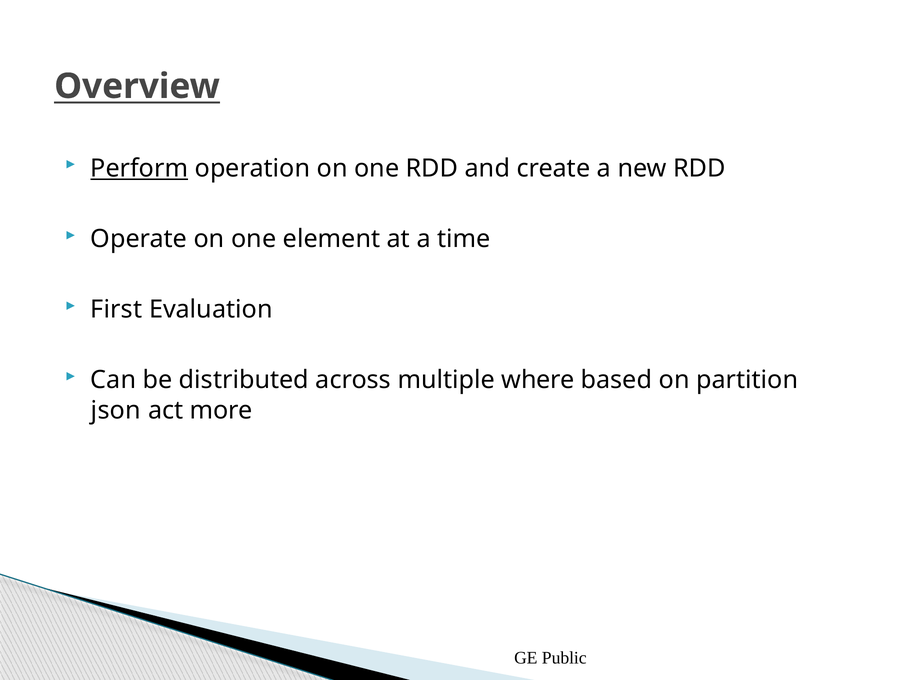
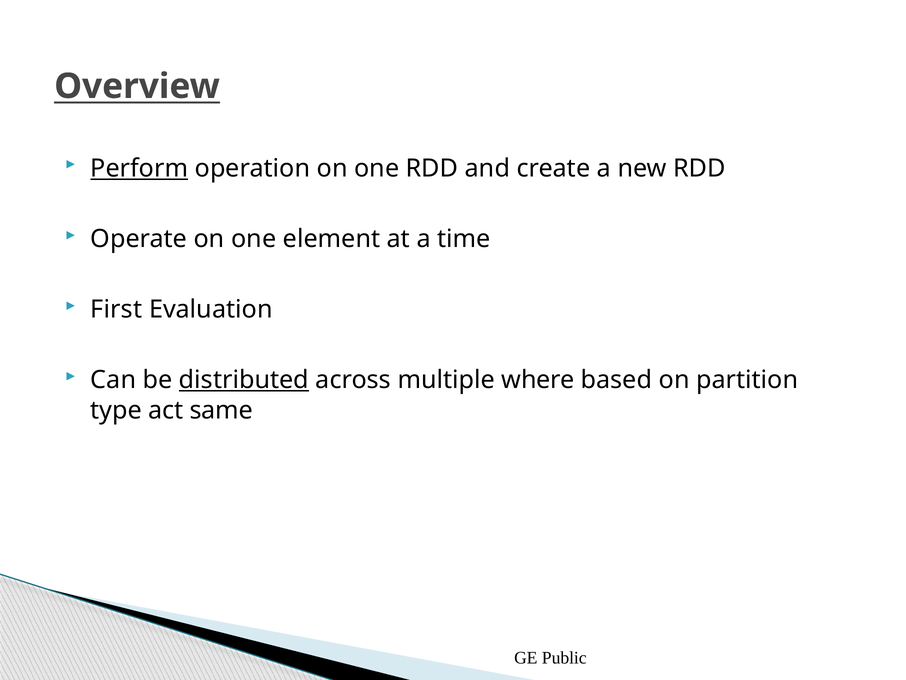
distributed underline: none -> present (244, 380)
json: json -> type (116, 410)
more: more -> same (221, 410)
